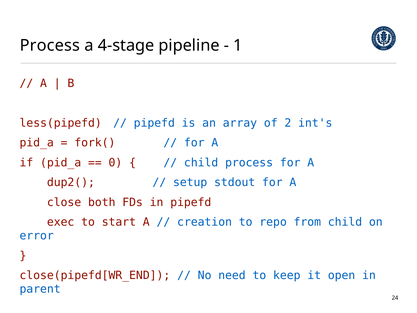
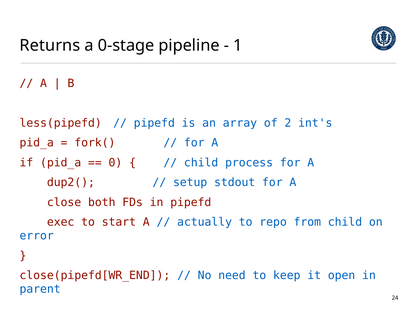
Process: Process -> Returns (50, 46)
4-stage: 4-stage -> 0-stage (126, 46)
creation: creation -> actually (205, 222)
